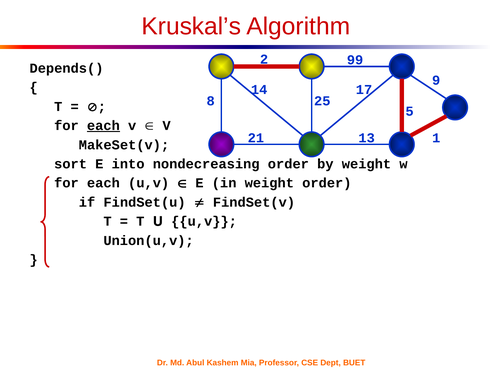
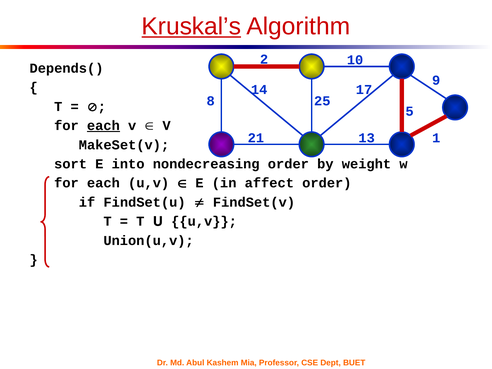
Kruskal’s underline: none -> present (191, 26)
99: 99 -> 10 (355, 60)
in weight: weight -> affect (269, 183)
